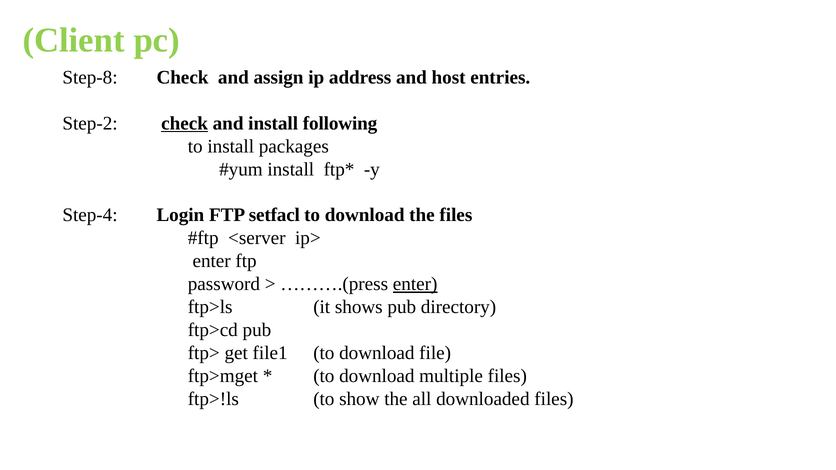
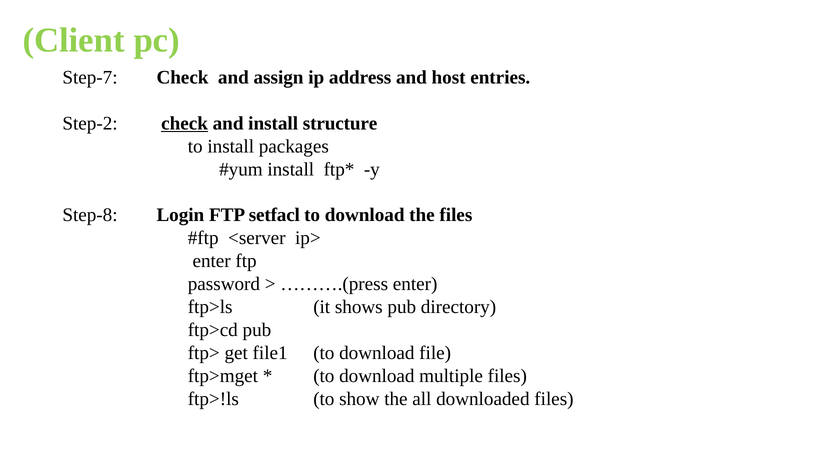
Step-8: Step-8 -> Step-7 (90, 78)
following: following -> structure (340, 123)
Step-4: Step-4 -> Step-8 (90, 215)
enter underline: present -> none (415, 284)
